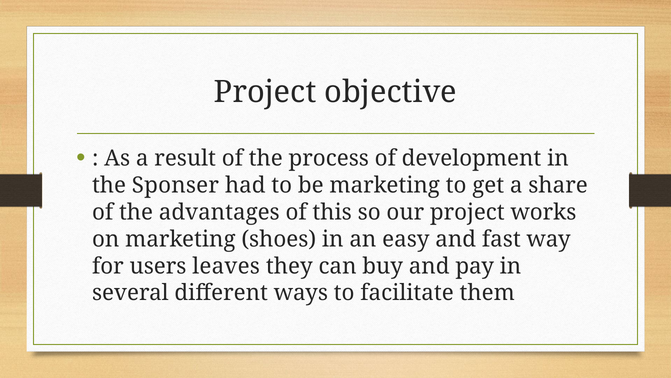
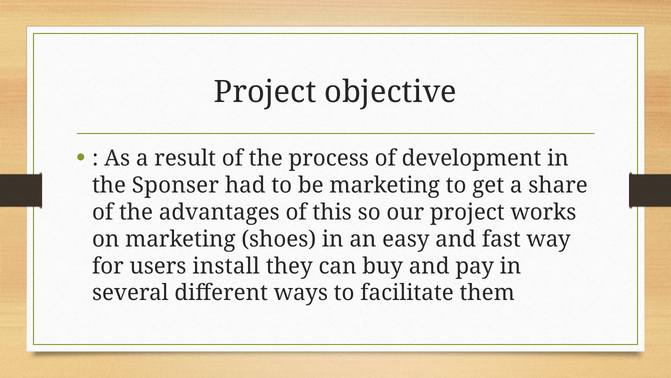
leaves: leaves -> install (226, 266)
